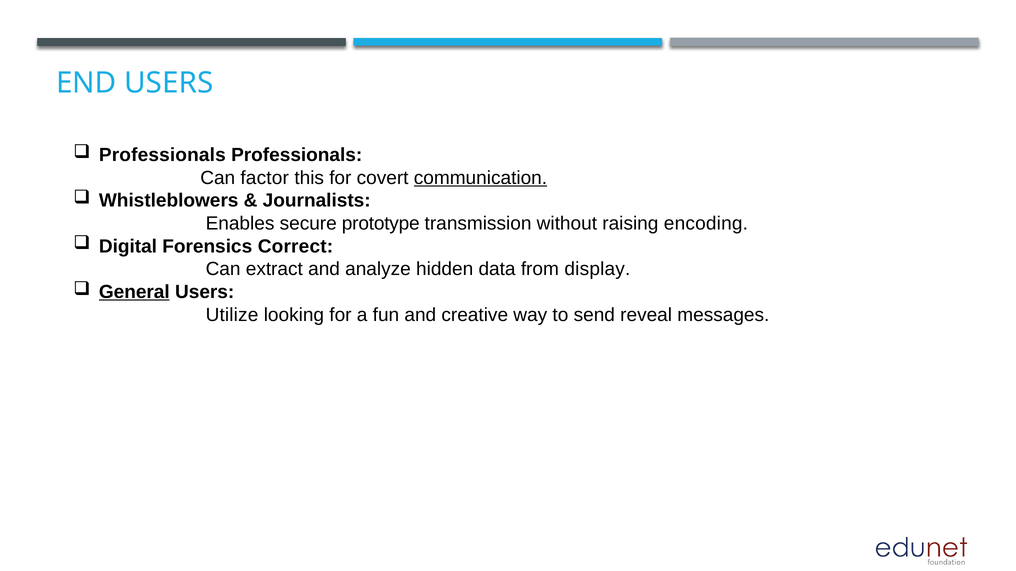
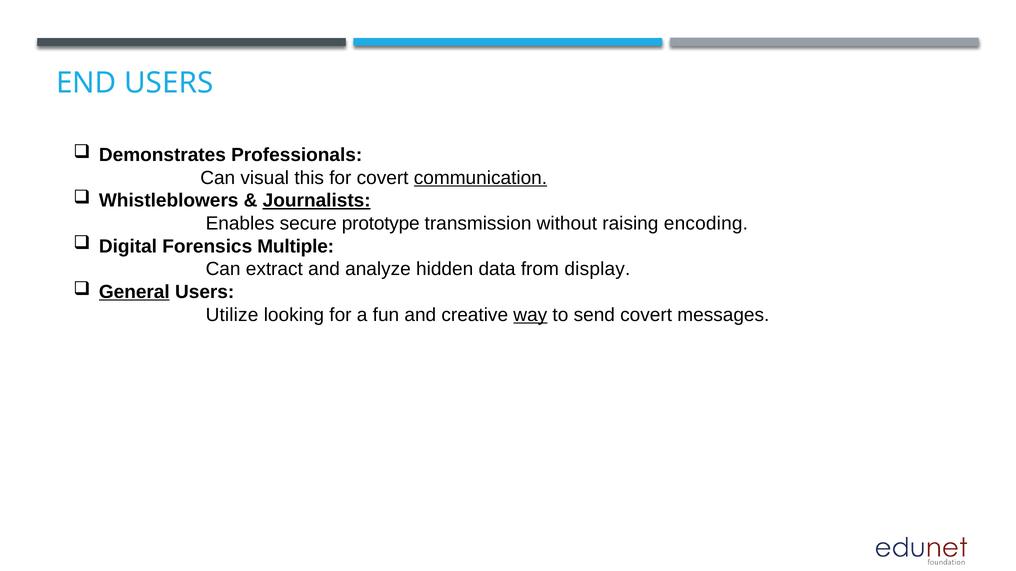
Professionals: Professionals -> Demonstrates (162, 155)
factor: factor -> visual (265, 178)
Journalists underline: none -> present (317, 201)
Correct: Correct -> Multiple (296, 246)
way underline: none -> present (530, 315)
send reveal: reveal -> covert (646, 315)
